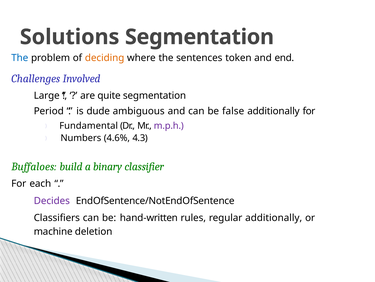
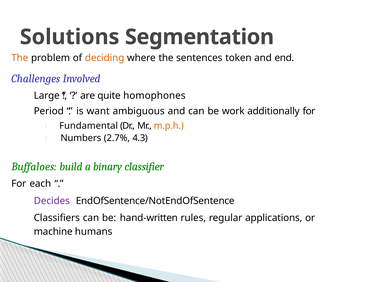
The colour: blue -> orange (20, 58)
quite segmentation: segmentation -> homophones (154, 96)
dude: dude -> want (98, 111)
false: false -> work (233, 111)
m.p.h colour: purple -> orange (169, 126)
4.6%: 4.6% -> 2.7% (117, 138)
regular additionally: additionally -> applications (274, 217)
deletion: deletion -> humans (94, 231)
